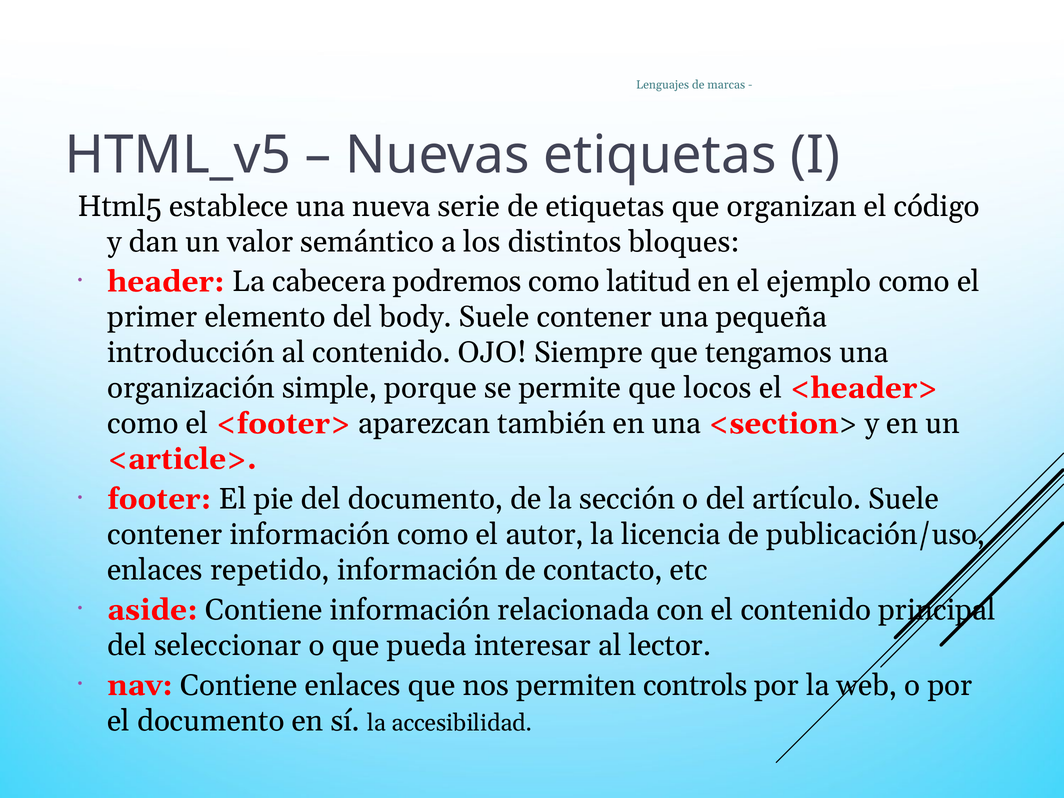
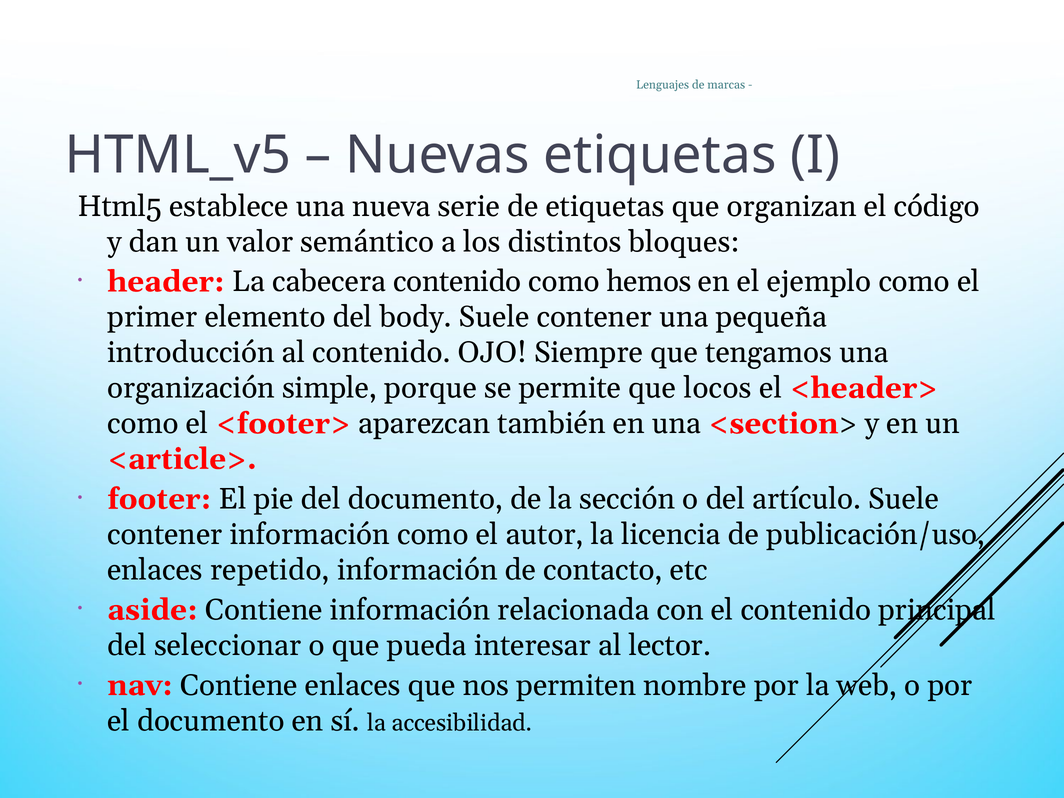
cabecera podremos: podremos -> contenido (457, 282)
latitud: latitud -> hemos (649, 282)
controls: controls -> nombre (695, 685)
